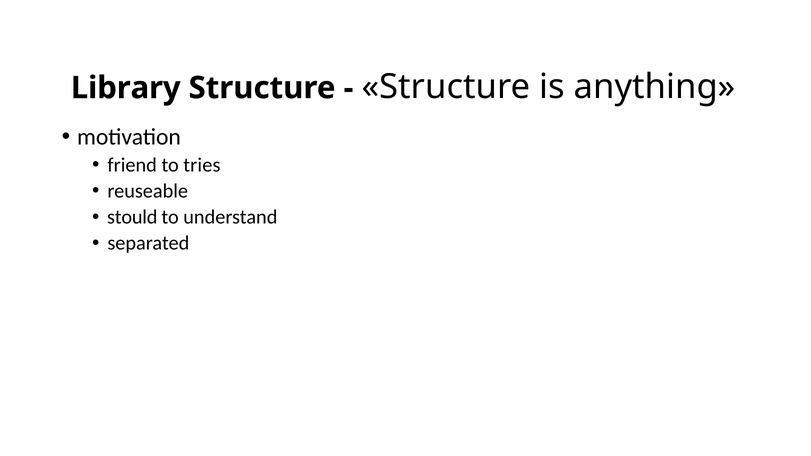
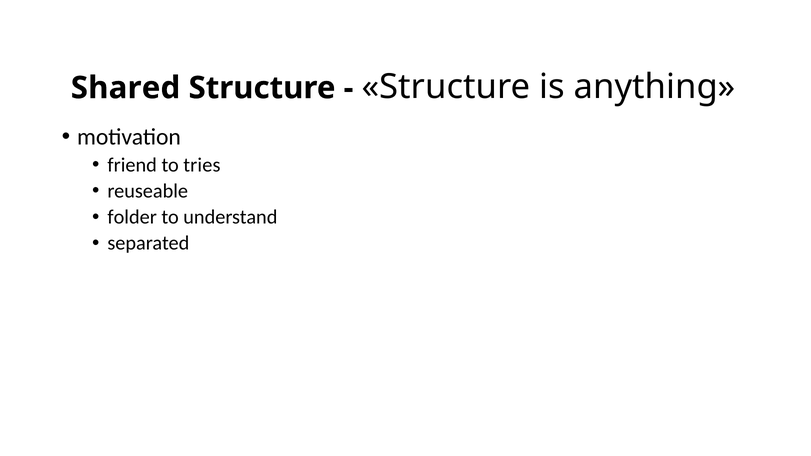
Library: Library -> Shared (126, 88)
stould: stould -> folder (132, 217)
